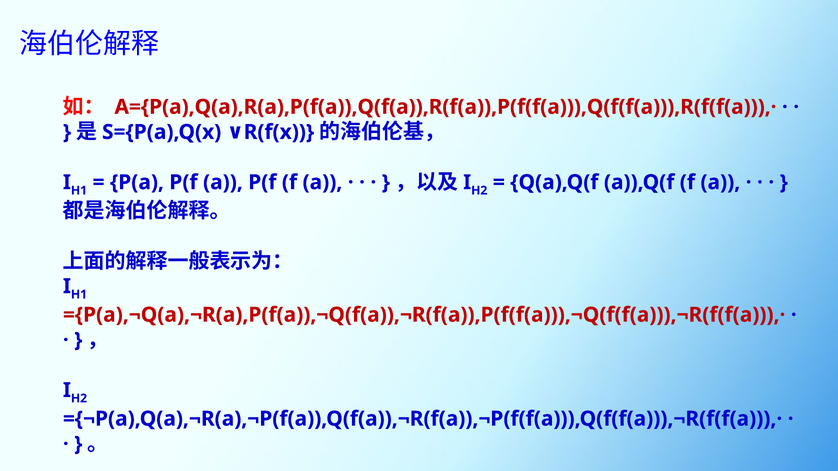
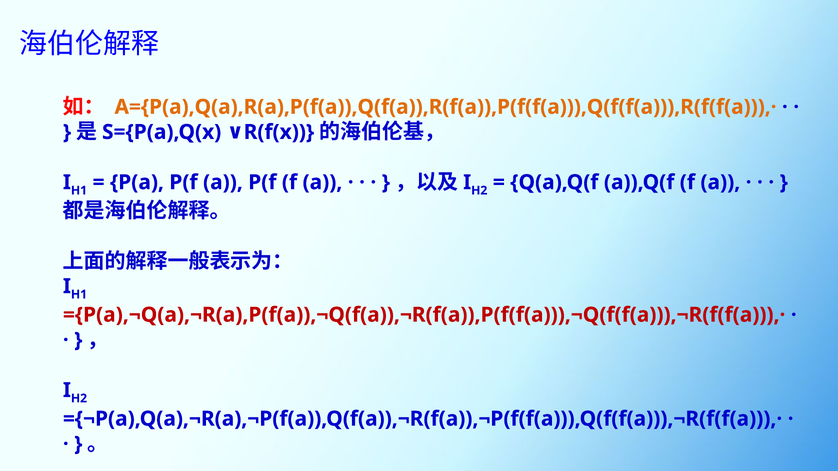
A={P(a),Q(a),R(a),P(f(a)),Q(f(a)),R(f(a)),P(f(f(a))),Q(f(f(a))),R(f(f(a))),· colour: red -> orange (446, 107)
